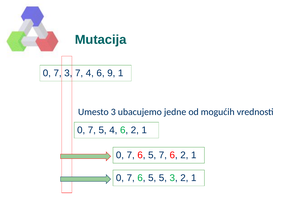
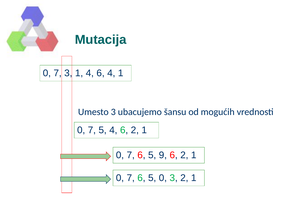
3 7: 7 -> 1 (79, 73)
6 9: 9 -> 4 (111, 73)
jedne: jedne -> šansu (175, 112)
5 7: 7 -> 9 (163, 155)
5 5: 5 -> 0 (163, 178)
